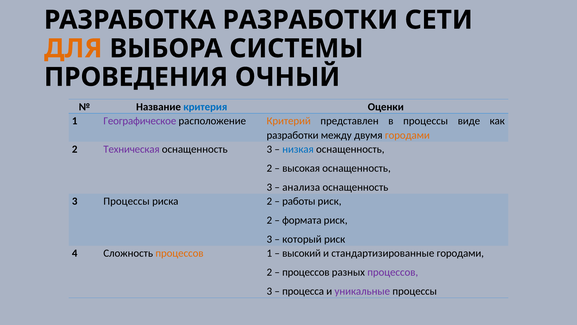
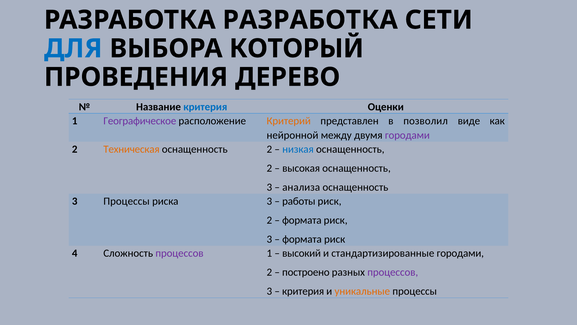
РАЗРАБОТКА РАЗРАБОТКИ: РАЗРАБОТКИ -> РАЗРАБОТКА (310, 20)
ДЛЯ colour: orange -> blue (73, 48)
СИСТЕМЫ: СИСТЕМЫ -> КОТОРЫЙ (297, 48)
ОЧНЫЙ: ОЧНЫЙ -> ДЕРЕВО (288, 77)
в процессы: процессы -> позволил (426, 121)
разработки: разработки -> нейронной (292, 135)
городами colour: orange -> purple (407, 135)
Техническая colour: purple -> orange (131, 149)
3: 3 -> 2 (269, 149)
риска 2: 2 -> 3 (269, 201)
который: который -> формата (302, 239)
процессов colour: orange -> purple (179, 253)
процессов: процессов -> построено (306, 272)
процесса: процесса -> критерия (303, 291)
уникальные colour: purple -> orange (362, 291)
